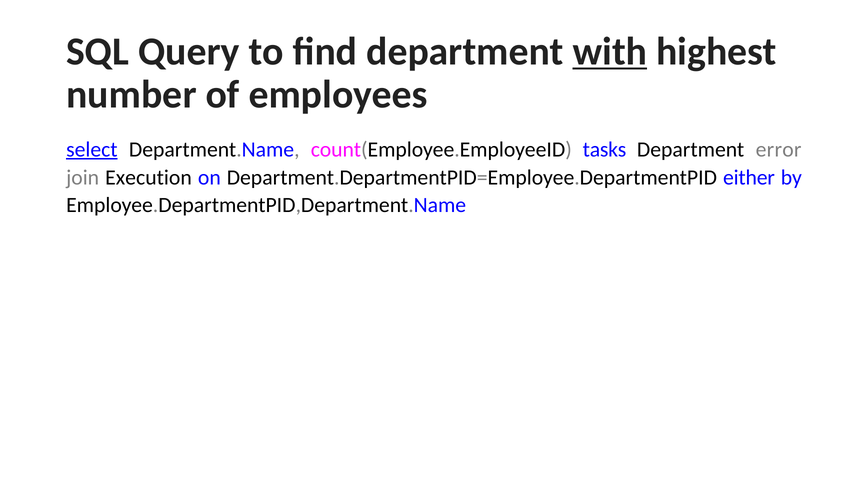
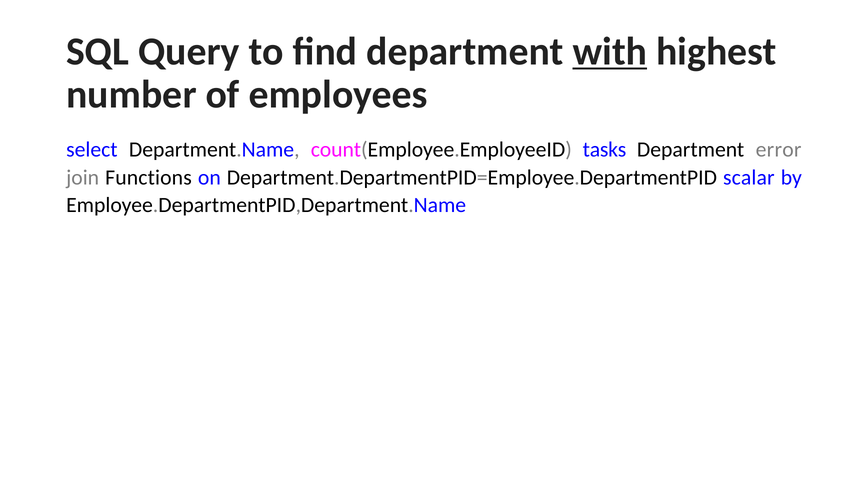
select underline: present -> none (92, 150)
Execution: Execution -> Functions (148, 177)
either: either -> scalar (749, 177)
